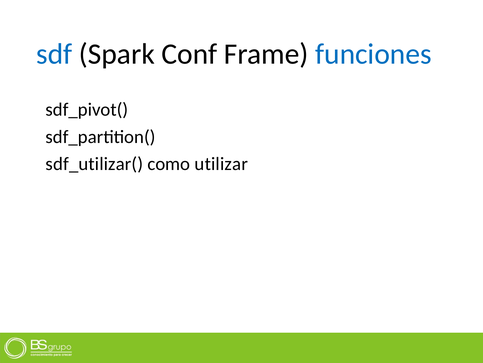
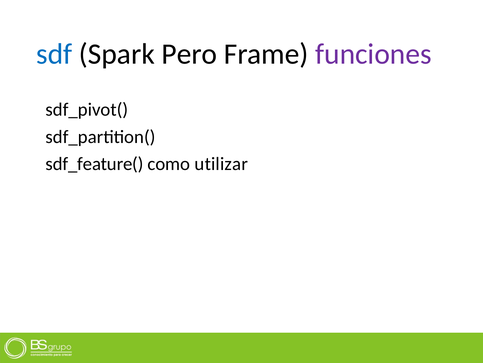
Conf: Conf -> Pero (189, 54)
funciones colour: blue -> purple (373, 54)
sdf_utilizar(: sdf_utilizar( -> sdf_feature( (95, 164)
